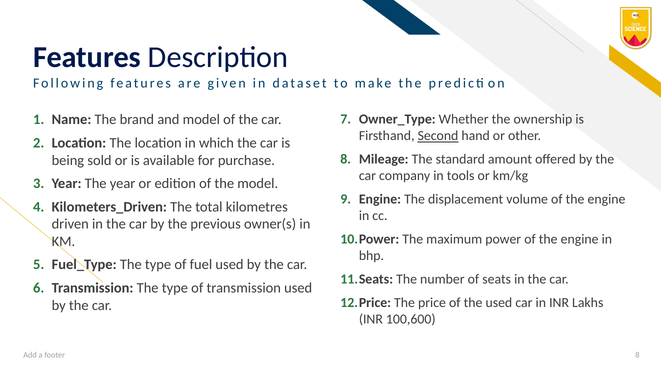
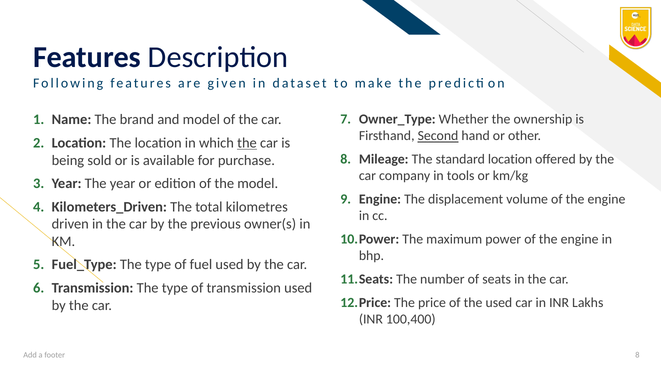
the underline: none -> present (247, 143)
standard amount: amount -> location (510, 159)
100,600: 100,600 -> 100,400 (411, 319)
